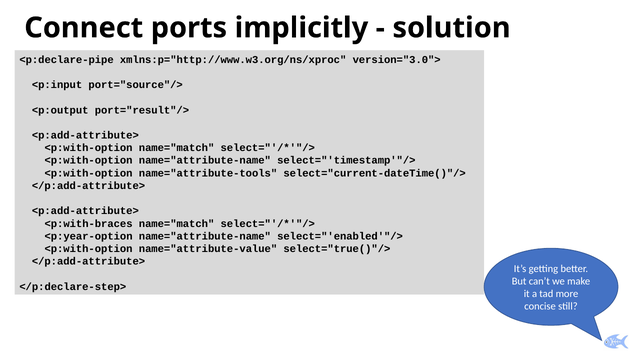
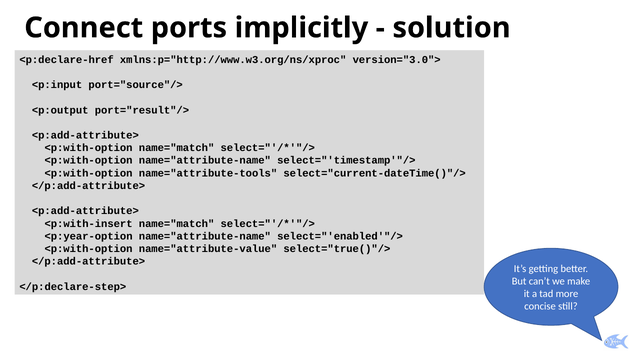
<p:declare-pipe: <p:declare-pipe -> <p:declare-href (67, 60)
<p:with-braces: <p:with-braces -> <p:with-insert (89, 224)
